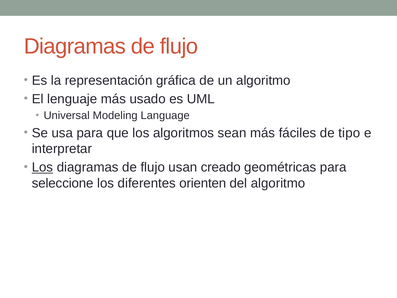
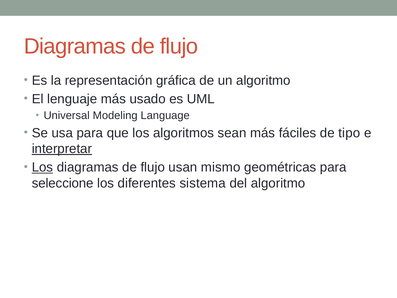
interpretar underline: none -> present (62, 149)
creado: creado -> mismo (221, 167)
orienten: orienten -> sistema (203, 183)
